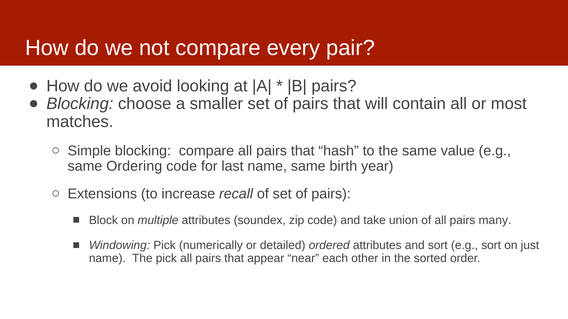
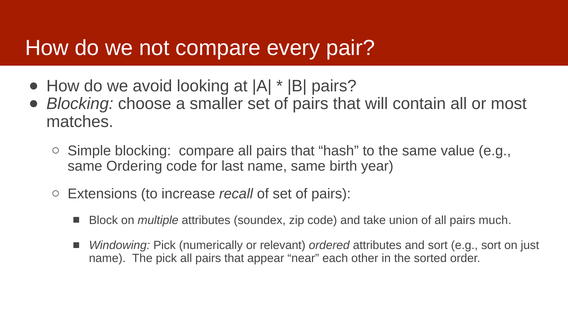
many: many -> much (495, 221)
detailed: detailed -> relevant (283, 246)
